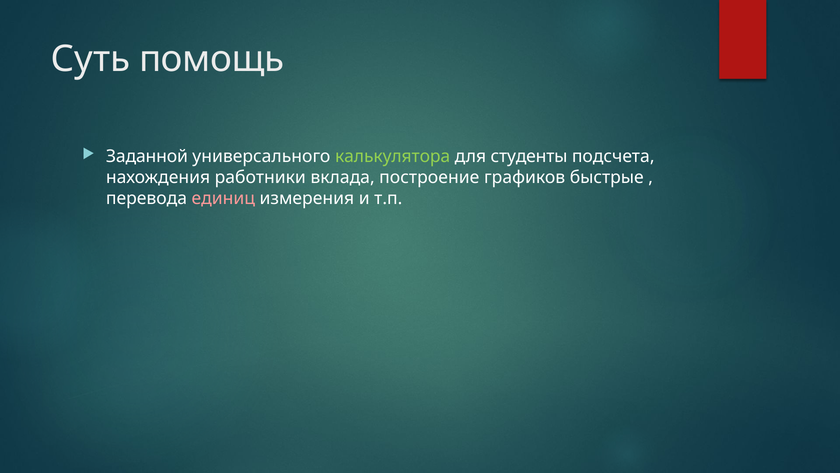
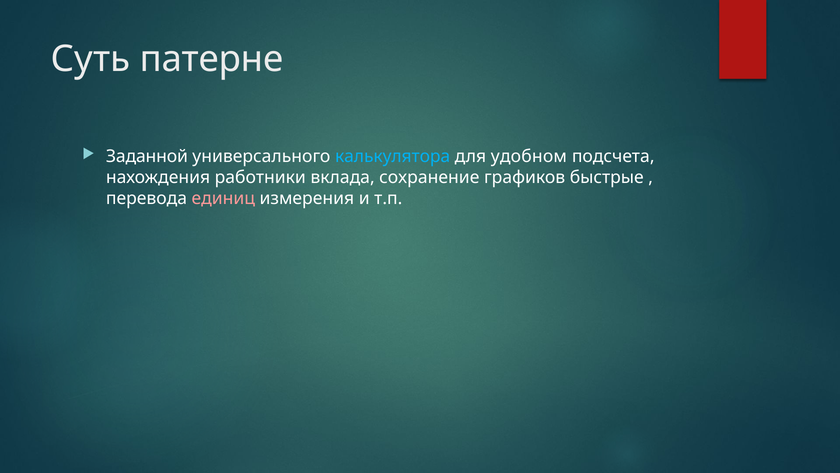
помощь: помощь -> патерне (212, 59)
калькулятора colour: light green -> light blue (393, 156)
студенты: студенты -> удобном (529, 156)
построение: построение -> сохранение (429, 177)
